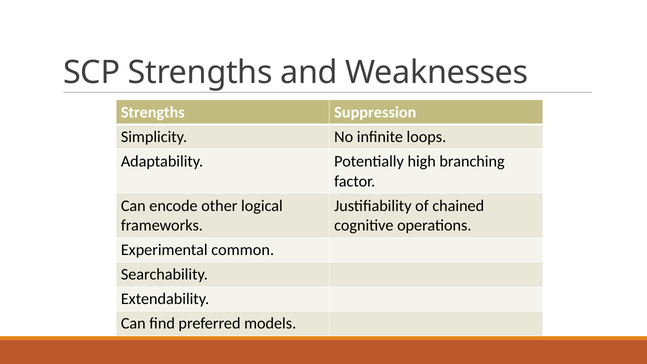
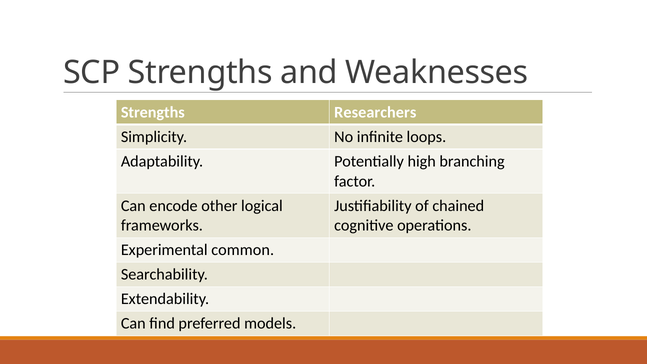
Suppression: Suppression -> Researchers (375, 112)
